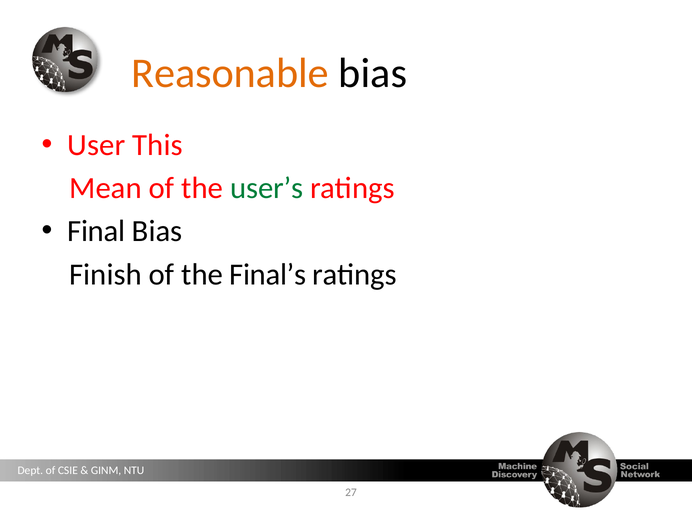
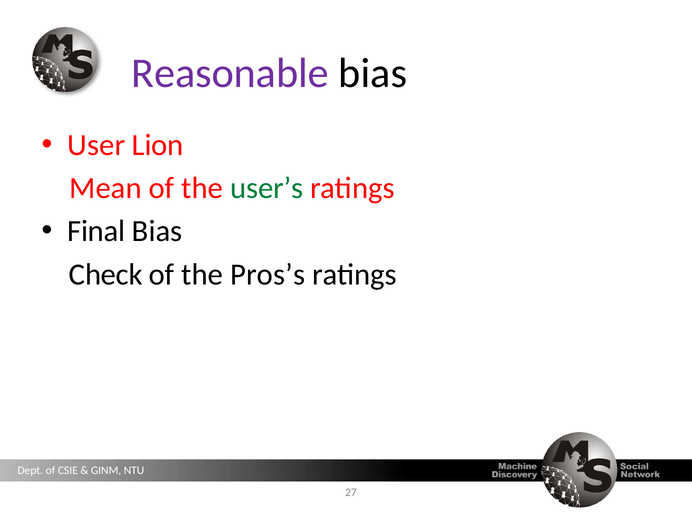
Reasonable colour: orange -> purple (230, 73)
This: This -> Lion (158, 145)
Finish: Finish -> Check (106, 274)
Final’s: Final’s -> Pros’s (268, 274)
